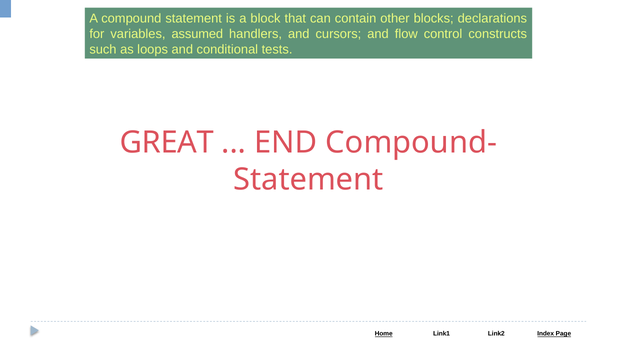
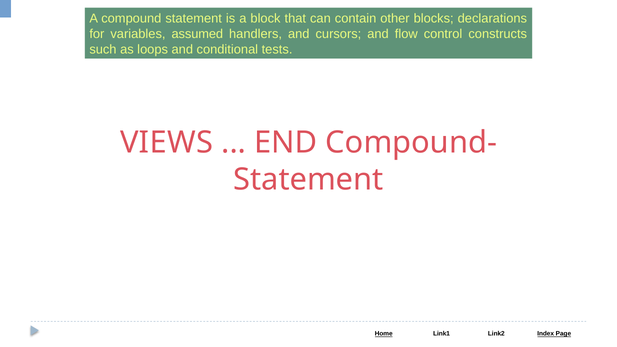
GREAT: GREAT -> VIEWS (166, 142)
